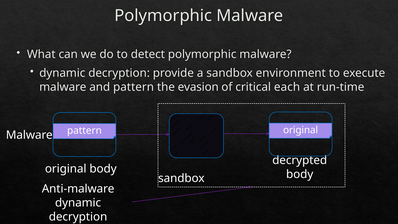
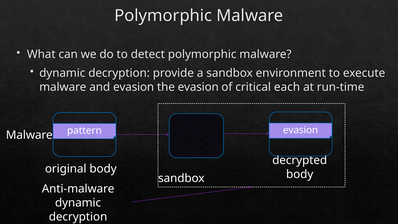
and pattern: pattern -> evasion (134, 87)
pattern original: original -> evasion (301, 130)
